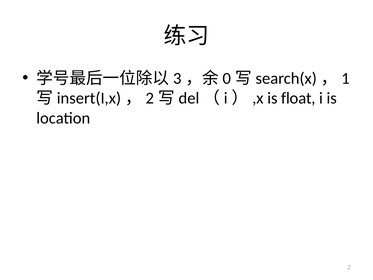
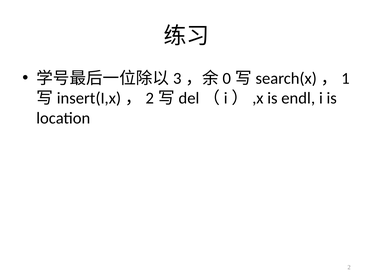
float: float -> endl (298, 98)
